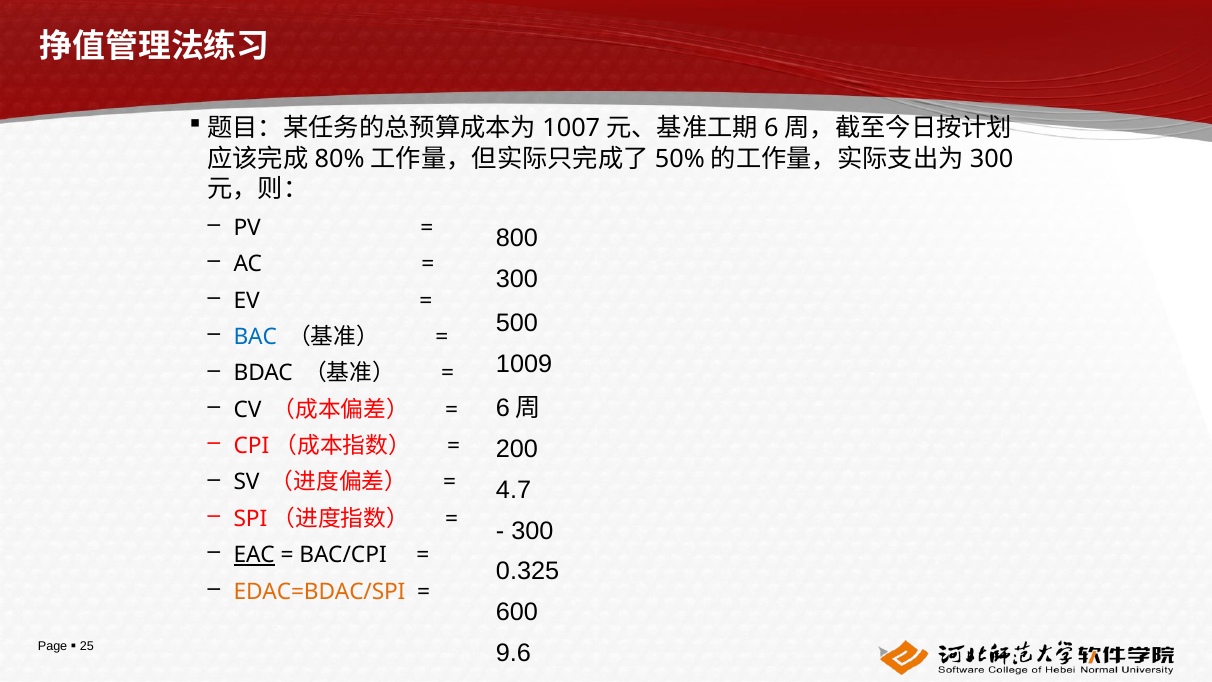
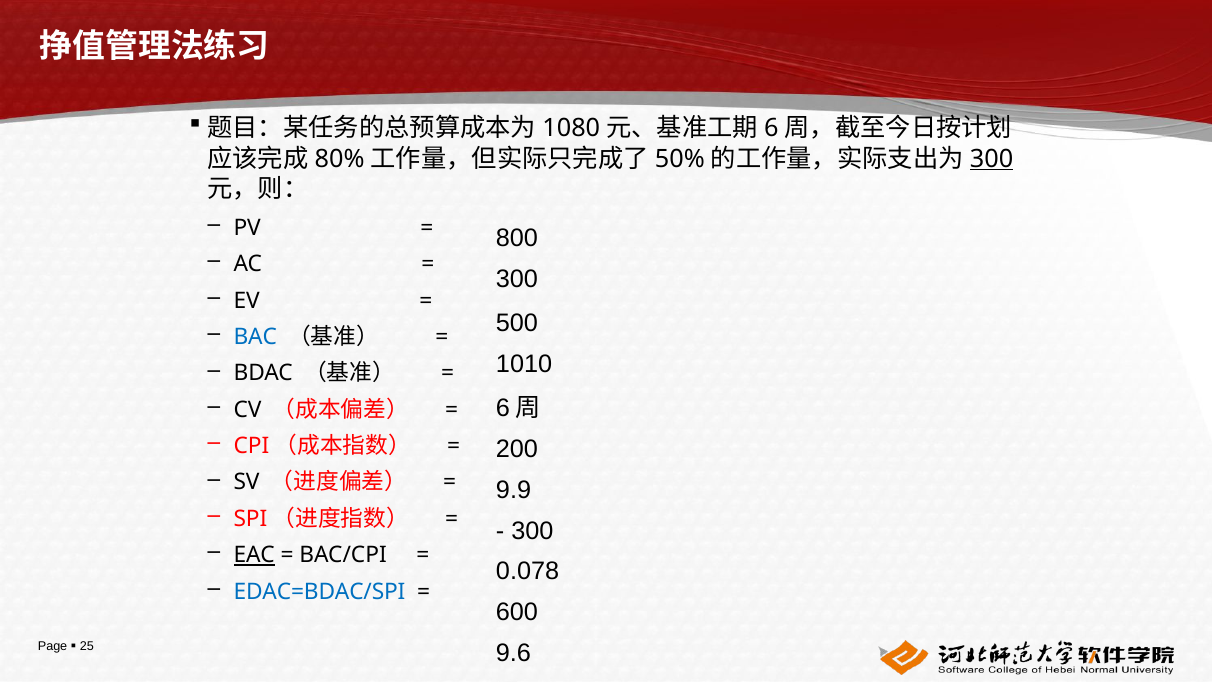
1007: 1007 -> 1080 (571, 128)
300 underline: none -> present (992, 159)
1009: 1009 -> 1010 (524, 364)
4.7: 4.7 -> 9.9 (514, 490)
0.325: 0.325 -> 0.078 (528, 571)
EDAC=BDAC/SPI colour: orange -> blue (319, 591)
